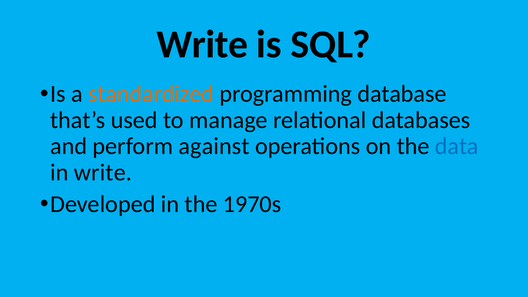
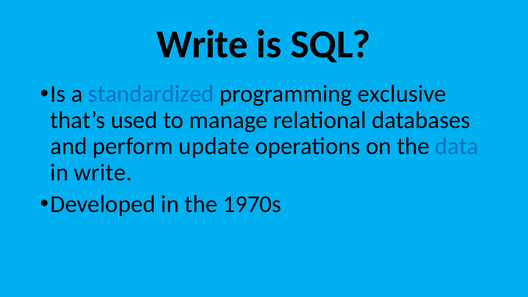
standardized colour: orange -> blue (151, 94)
database: database -> exclusive (402, 94)
against: against -> update (214, 146)
